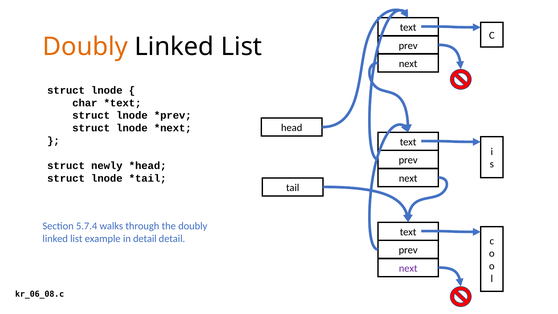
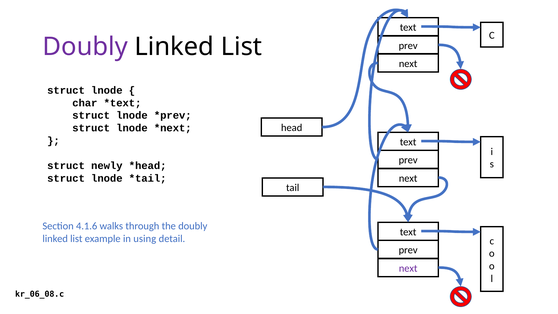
Doubly colour: orange -> purple (85, 47)
5.7.4: 5.7.4 -> 4.1.6 (87, 226)
in detail: detail -> using (145, 239)
